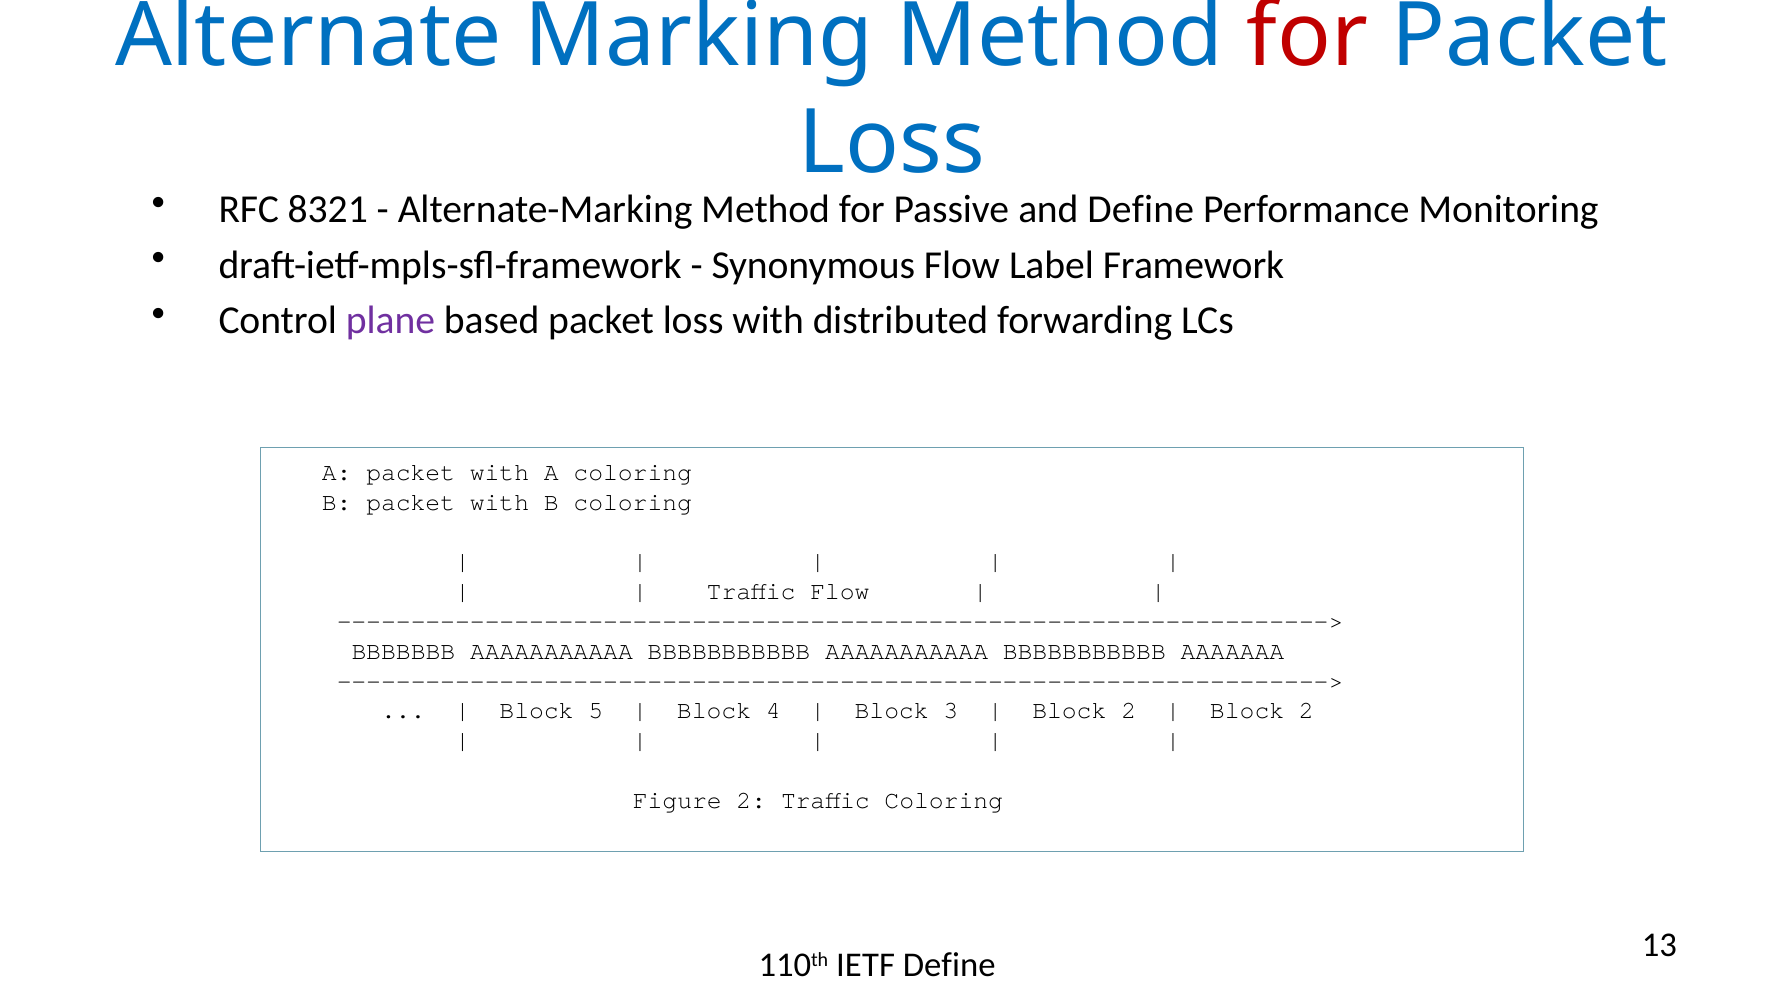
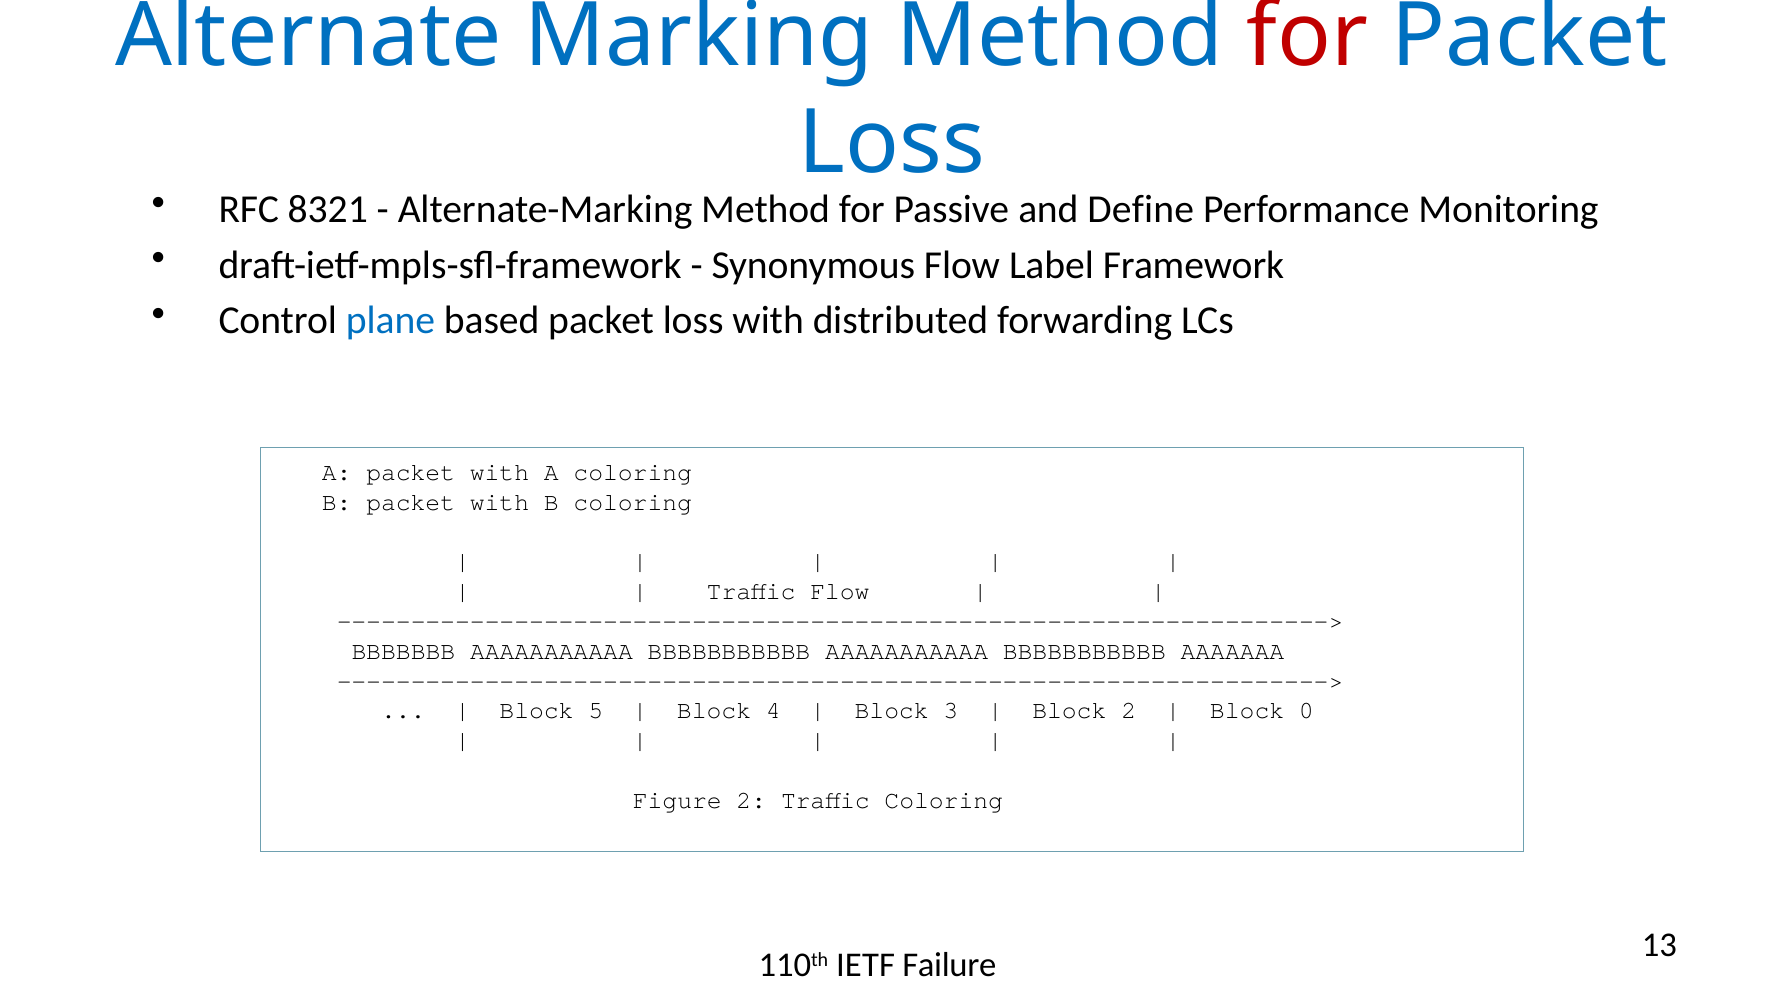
plane colour: purple -> blue (390, 321)
2: 2 -> 0 (1306, 711)
IETF Define: Define -> Failure (949, 966)
